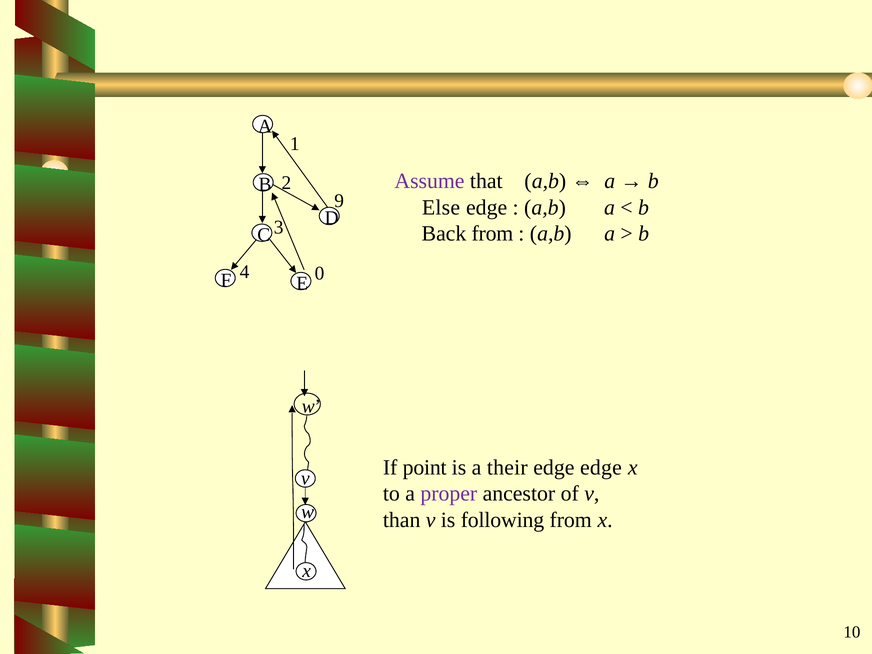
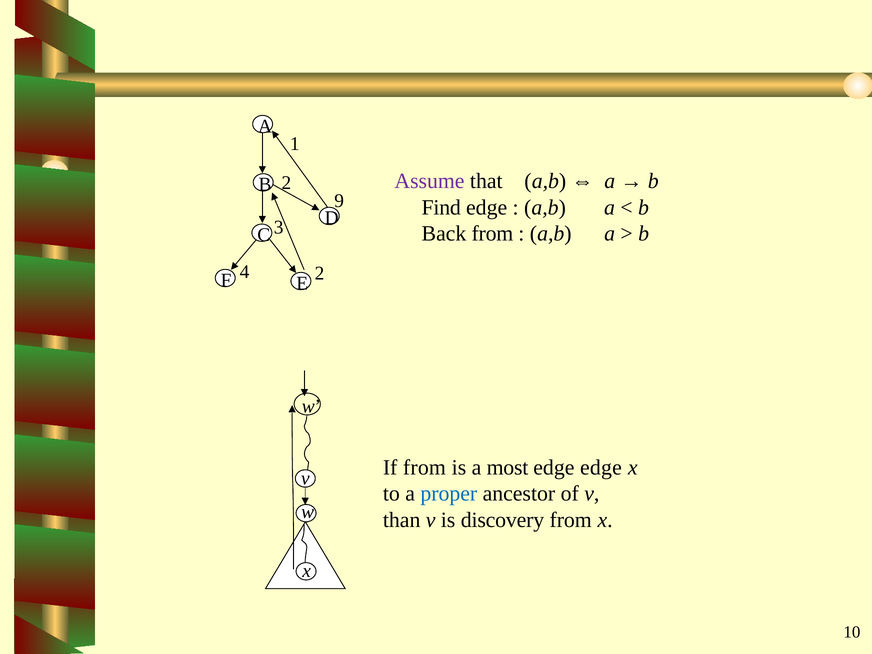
Else: Else -> Find (441, 207)
4 0: 0 -> 2 (319, 273)
If point: point -> from (424, 468)
their: their -> most (507, 468)
proper colour: purple -> blue (449, 494)
following: following -> discovery (502, 520)
